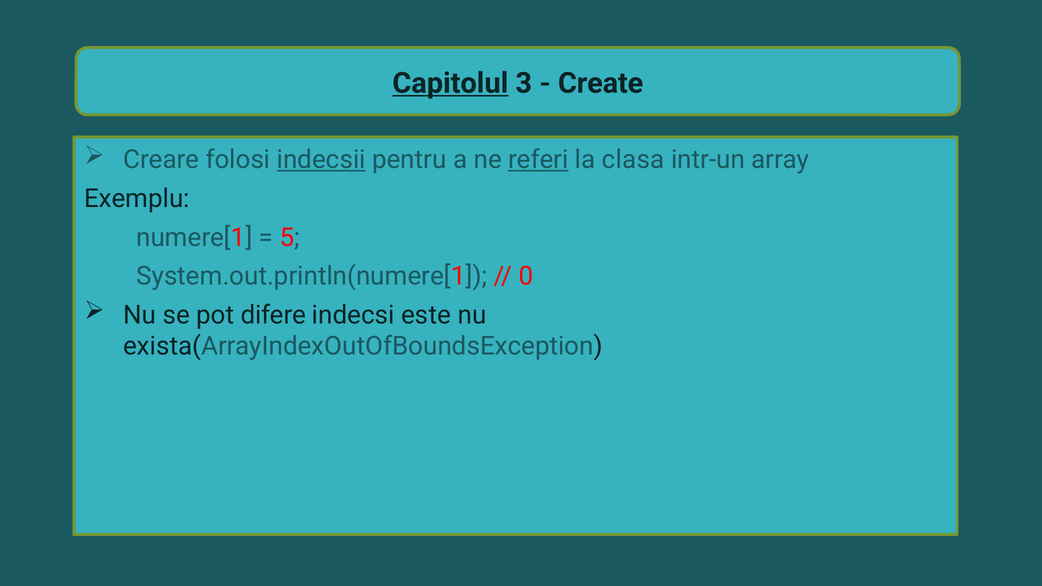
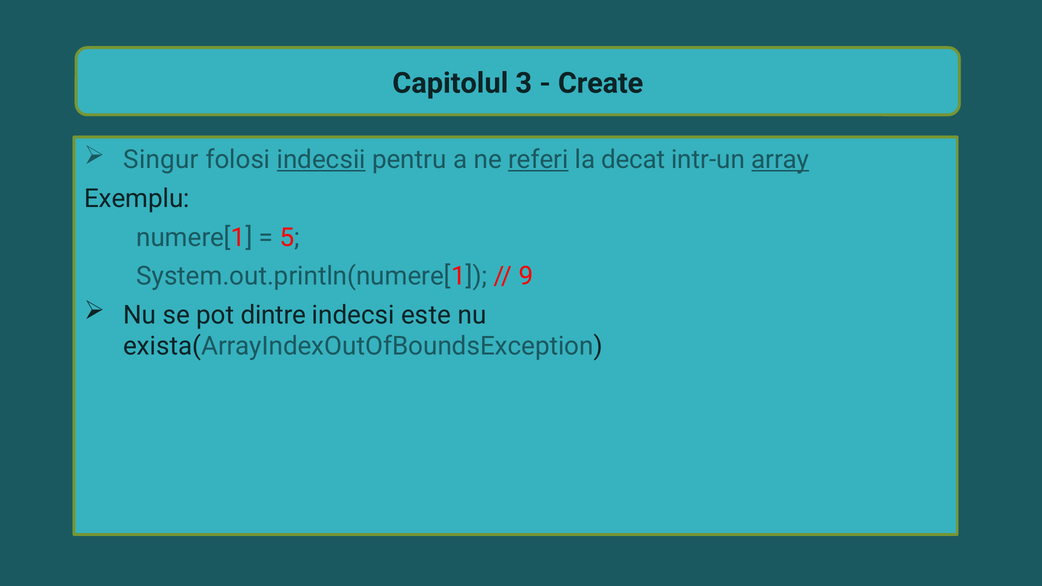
Capitolul underline: present -> none (450, 83)
Creare: Creare -> Singur (161, 160)
clasa: clasa -> decat (633, 160)
array underline: none -> present (780, 160)
0: 0 -> 9 (526, 276)
difere: difere -> dintre (273, 315)
